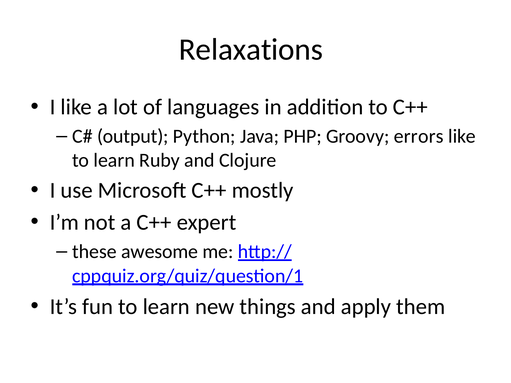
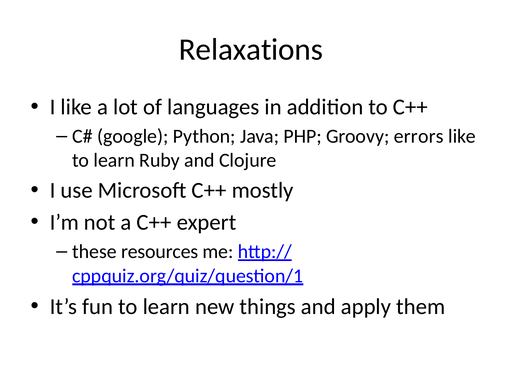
output: output -> google (133, 137)
awesome: awesome -> resources (160, 252)
